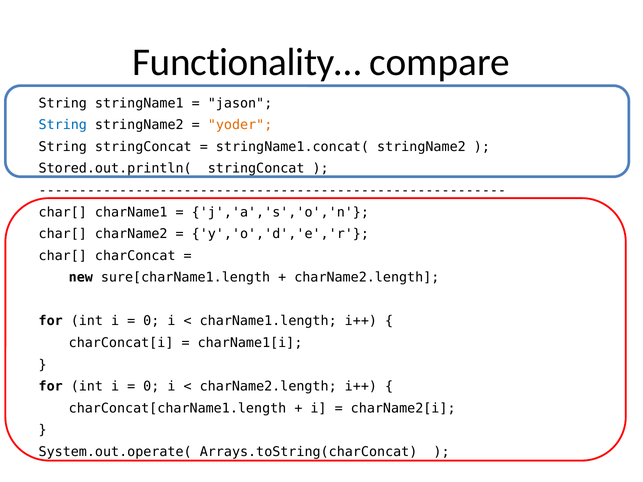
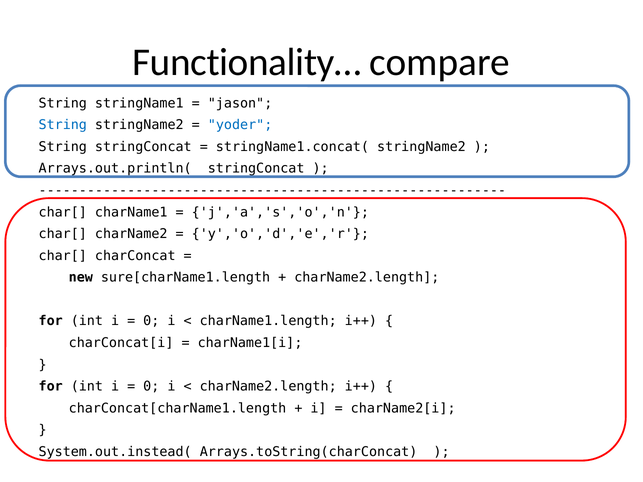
yoder colour: orange -> blue (240, 125)
Stored.out.println(: Stored.out.println( -> Arrays.out.println( (115, 169)
System.out.operate(: System.out.operate( -> System.out.instead( (115, 452)
